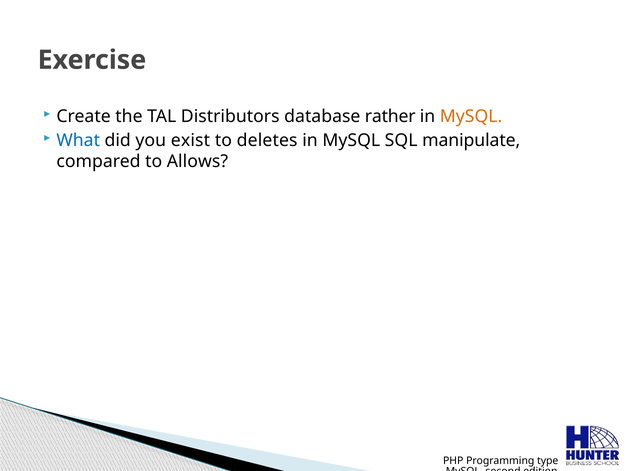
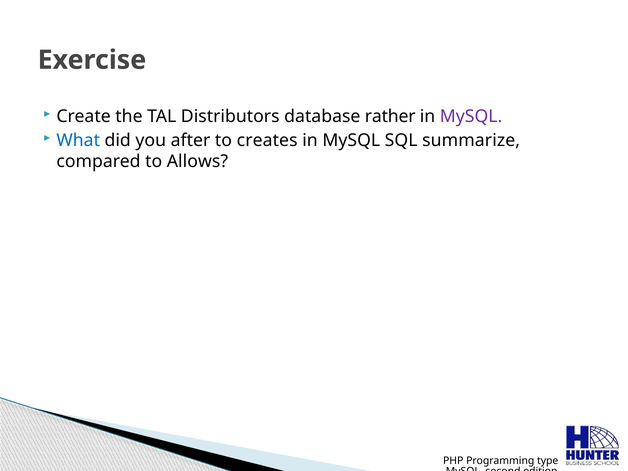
MySQL colour: orange -> purple (471, 117)
exist: exist -> after (191, 140)
deletes: deletes -> creates (267, 140)
manipulate: manipulate -> summarize (471, 140)
